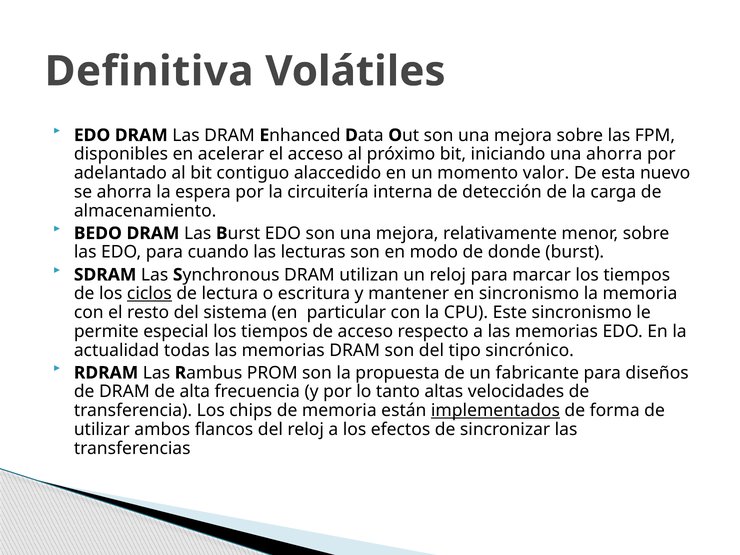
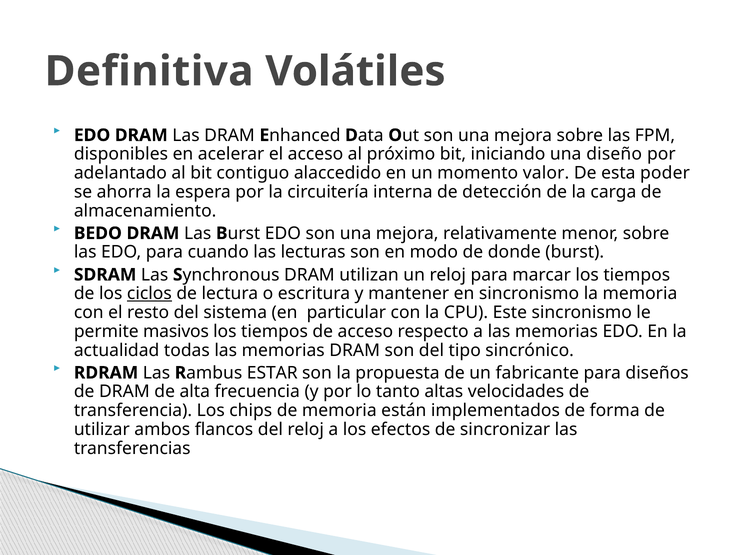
una ahorra: ahorra -> diseño (614, 154)
nuevo: nuevo -> poder (665, 173)
especial: especial -> masivos (176, 331)
PROM: PROM -> ESTAR (272, 373)
implementados underline: present -> none (495, 411)
